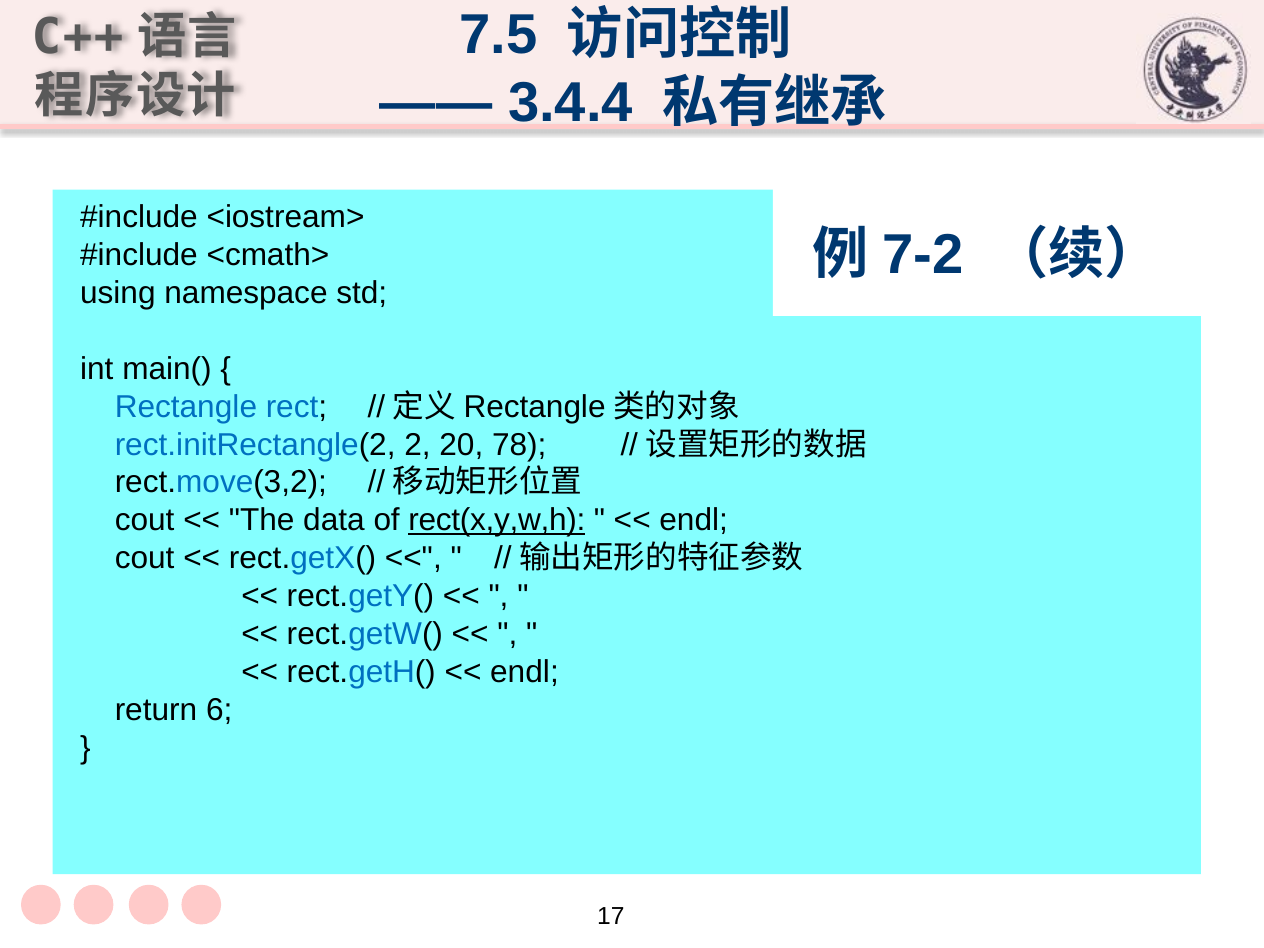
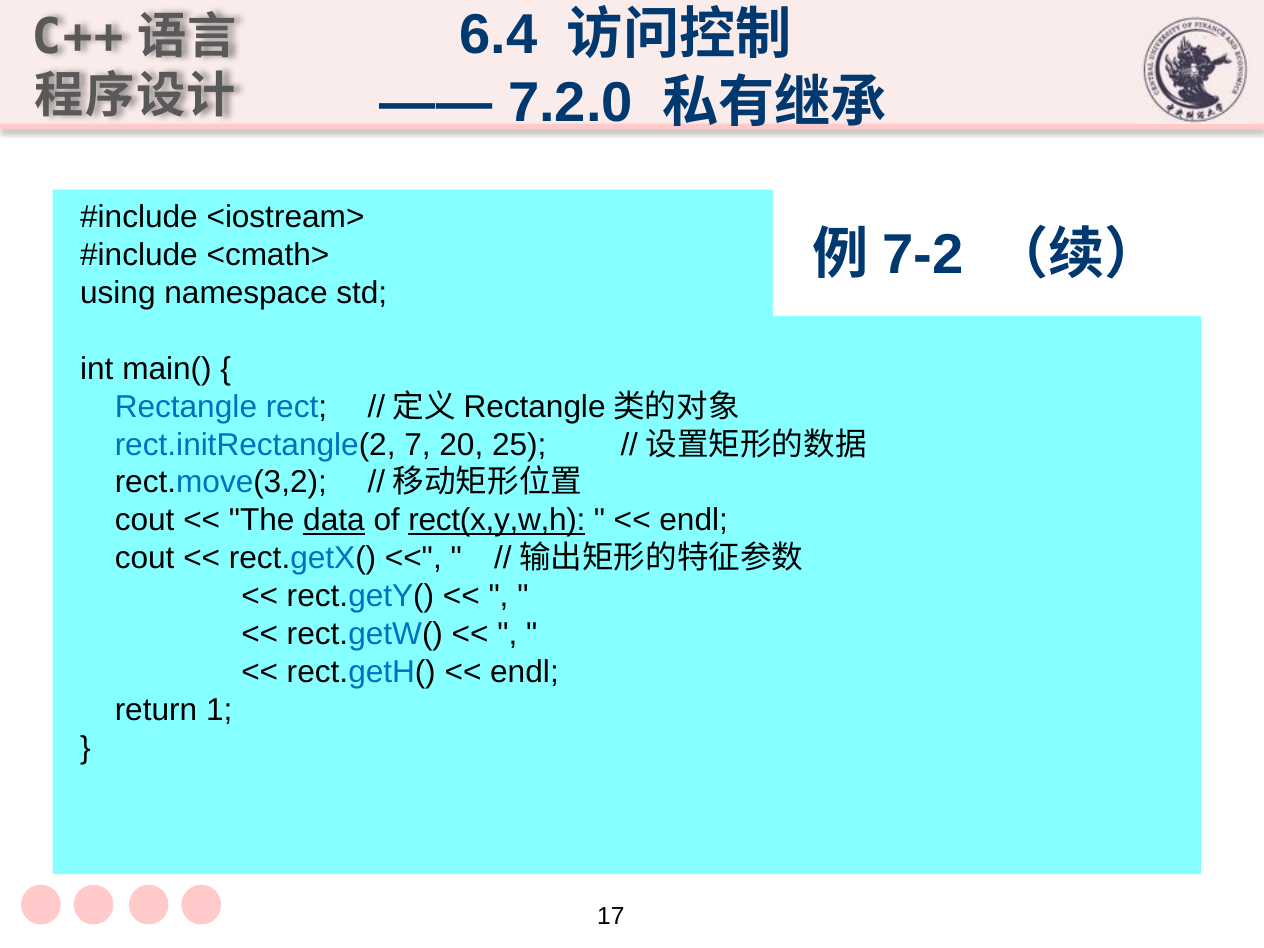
7.5: 7.5 -> 6.4 (499, 35)
3.4.4: 3.4.4 -> 7.2.0 (570, 103)
2: 2 -> 7 (417, 445)
78: 78 -> 25 (519, 445)
data underline: none -> present (334, 520)
6: 6 -> 1 (219, 710)
